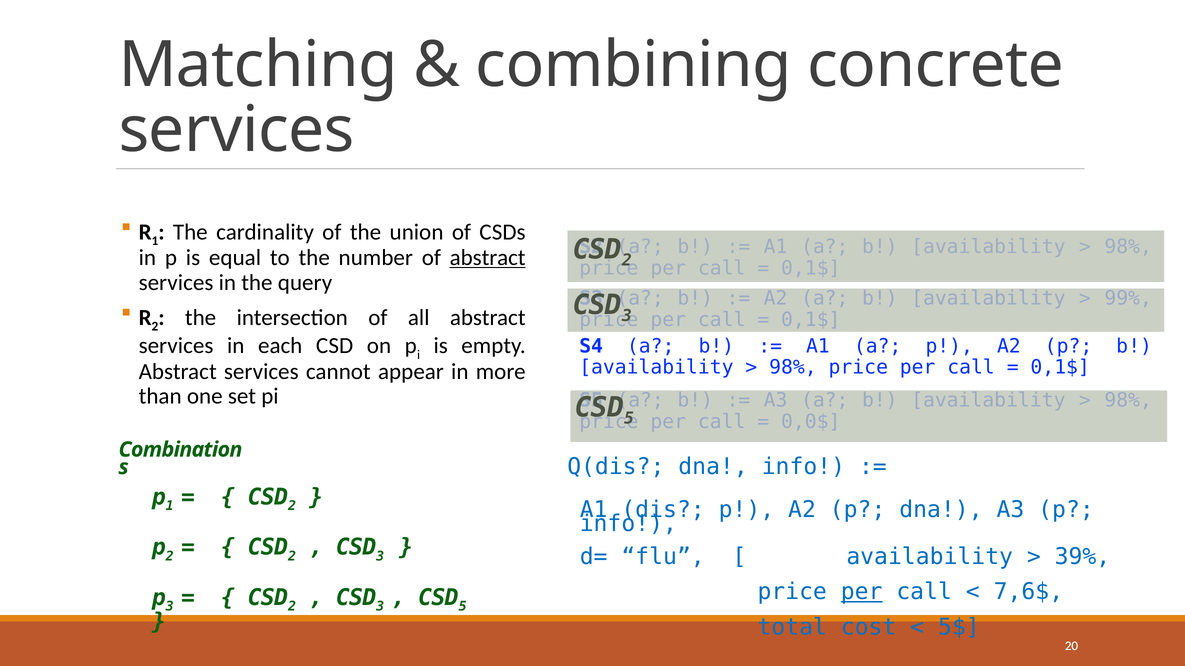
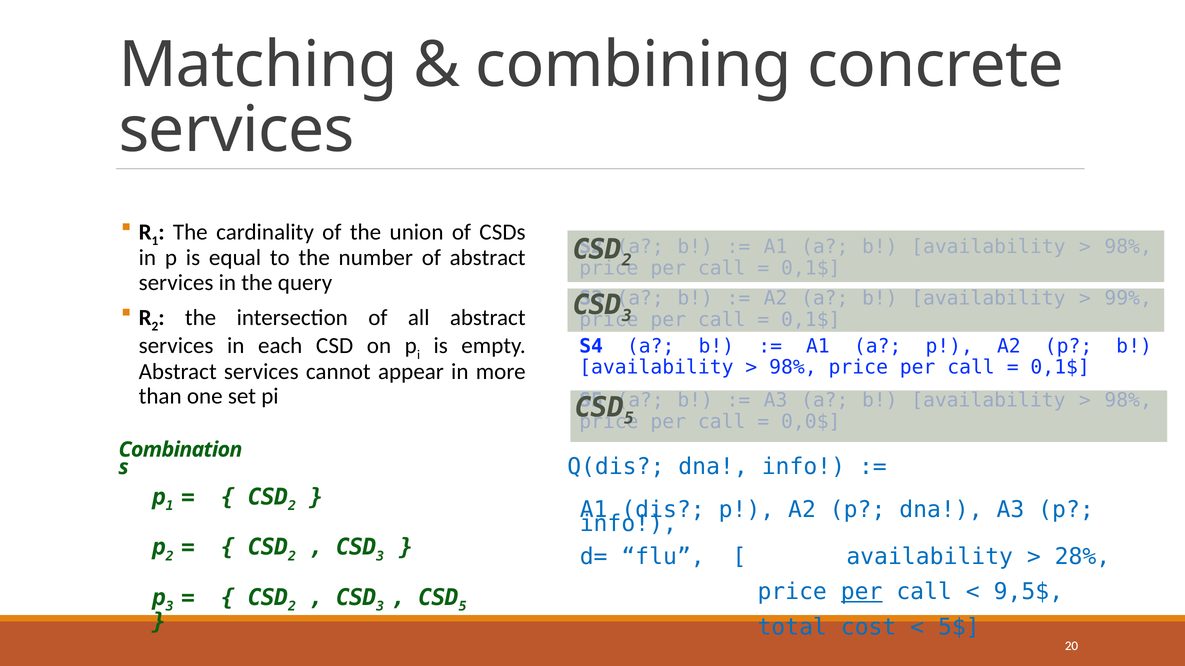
abstract underline: present -> none (488, 258)
39%: 39% -> 28% (1082, 557)
7,6$: 7,6$ -> 9,5$ (1028, 592)
